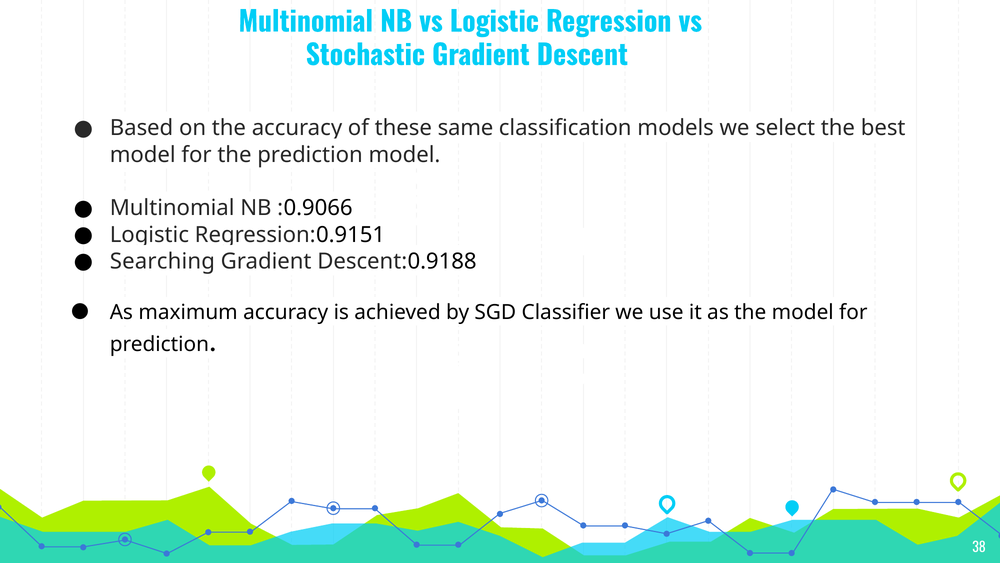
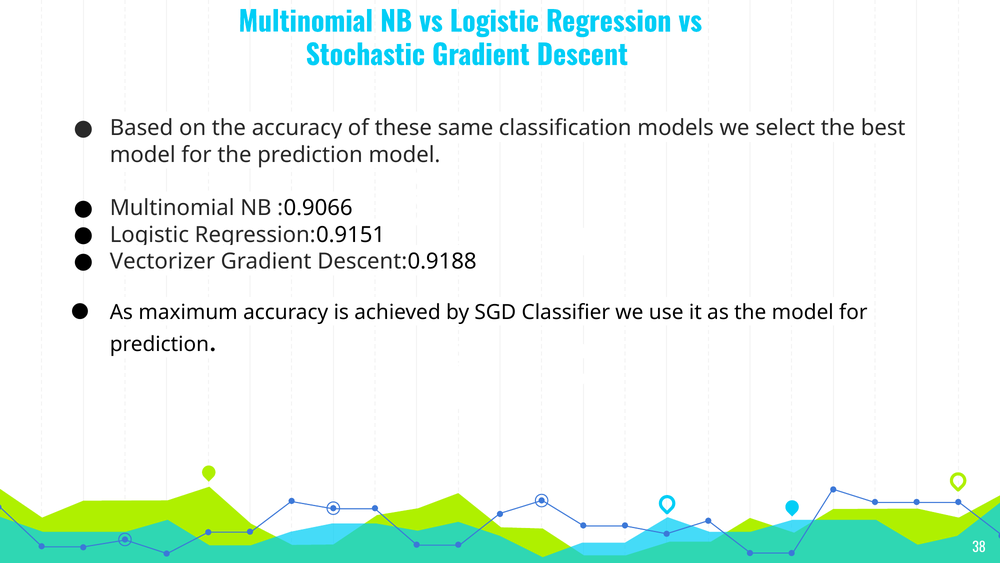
Searching: Searching -> Vectorizer (162, 261)
